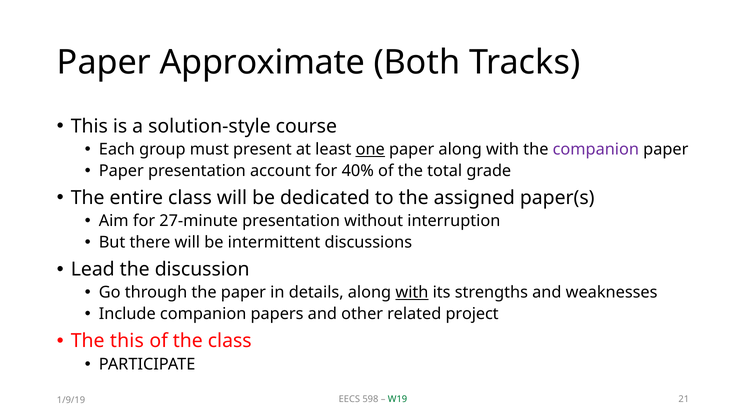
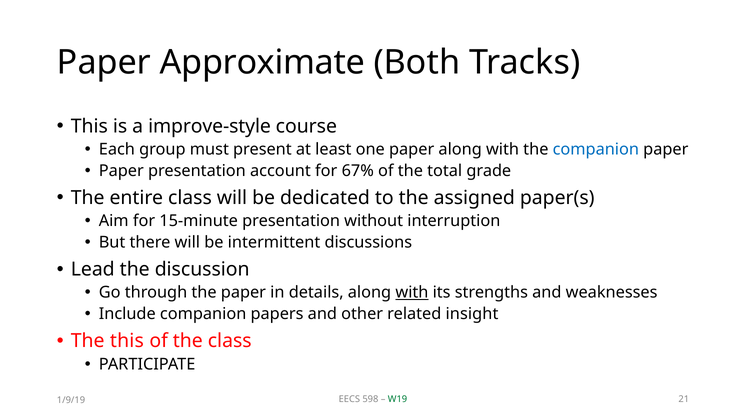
solution-style: solution-style -> improve-style (209, 126)
one underline: present -> none (370, 150)
companion colour: purple -> blue (596, 150)
40%: 40% -> 67% (358, 171)
27-minute: 27-minute -> 15-minute (199, 221)
project: project -> insight (472, 314)
